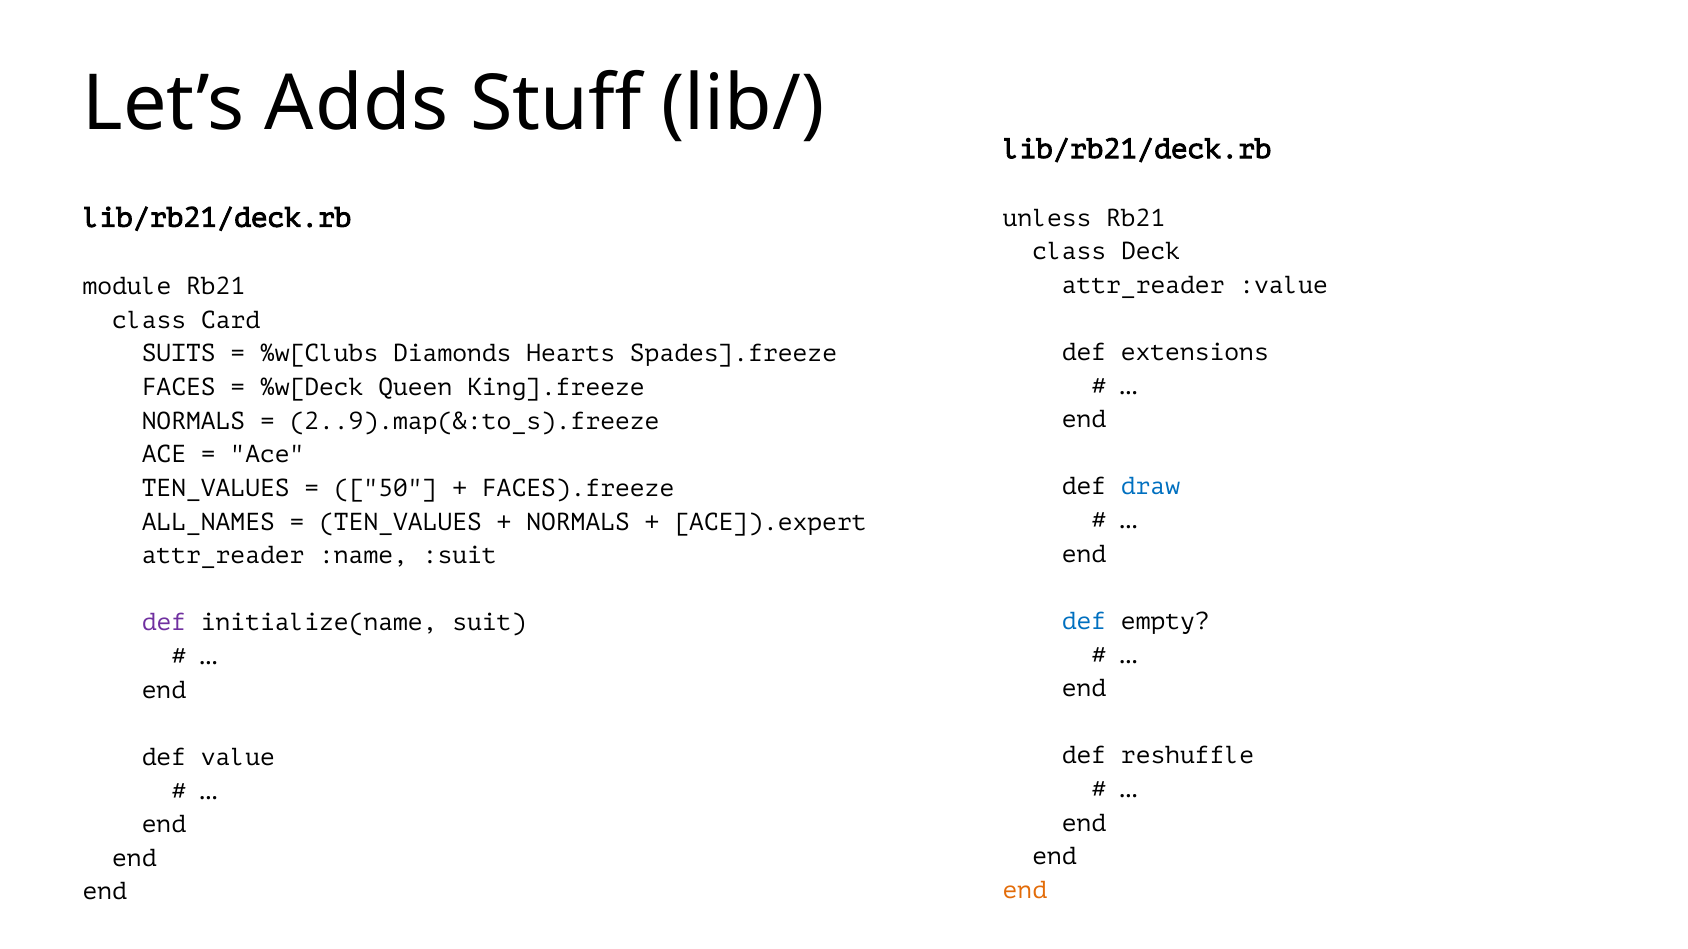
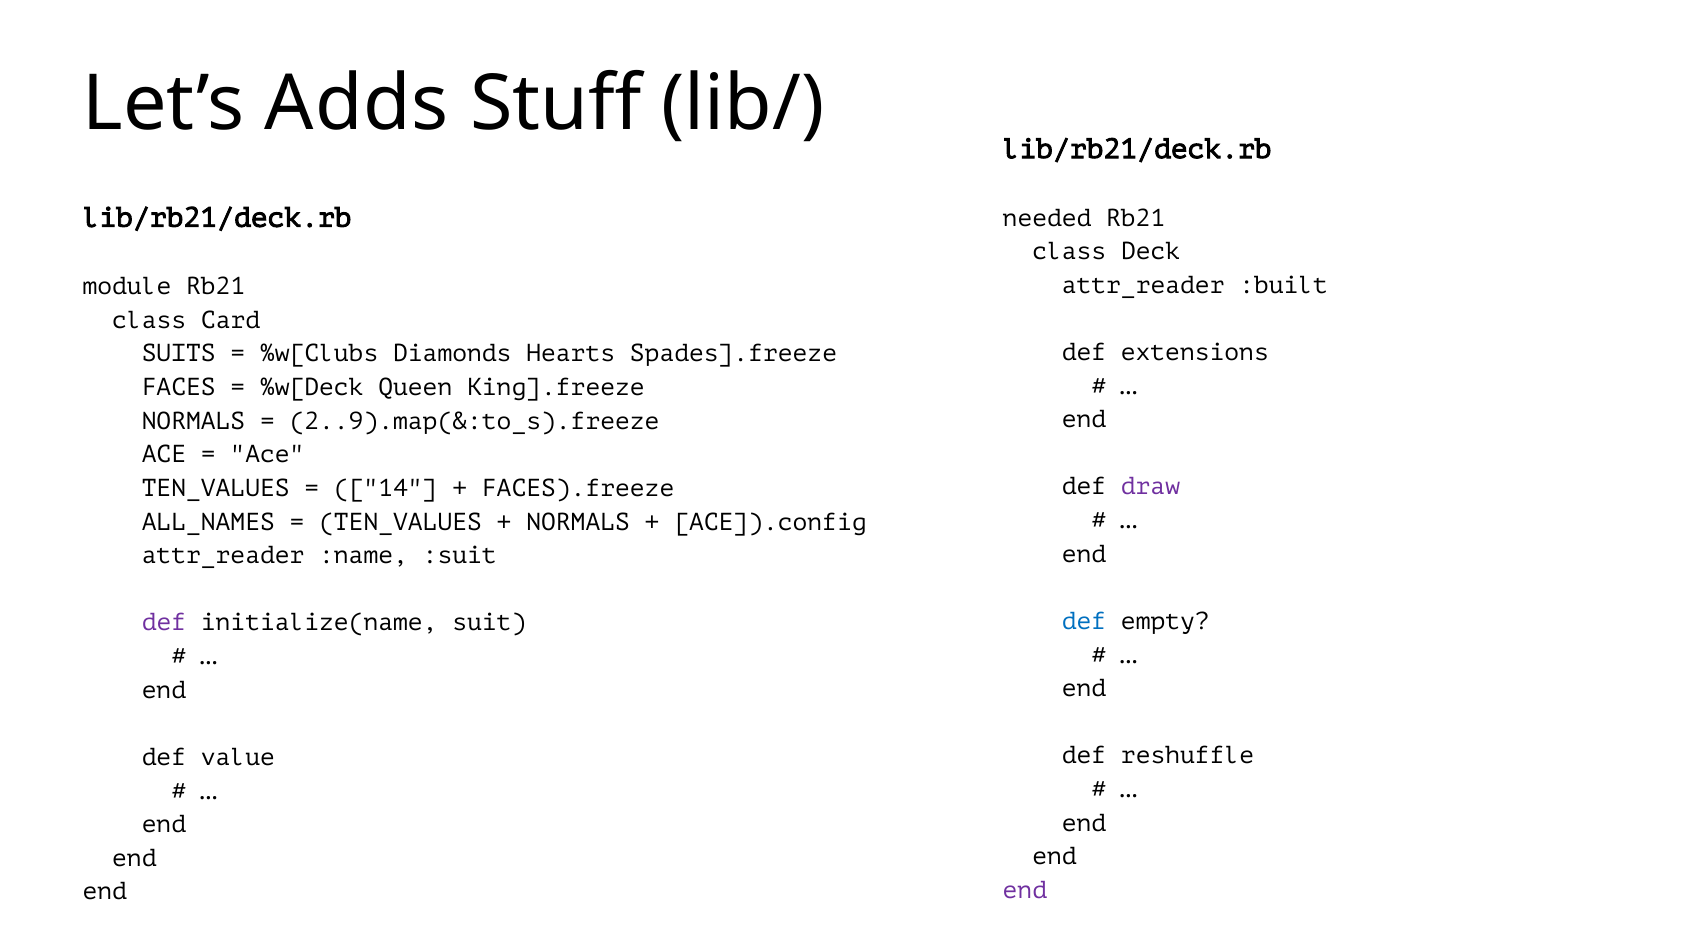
unless: unless -> needed (1047, 218)
:value: :value -> :built (1284, 285)
draw colour: blue -> purple (1150, 487)
50: 50 -> 14 (386, 489)
ACE]).expert: ACE]).expert -> ACE]).config (770, 522)
end colour: orange -> purple (1025, 891)
